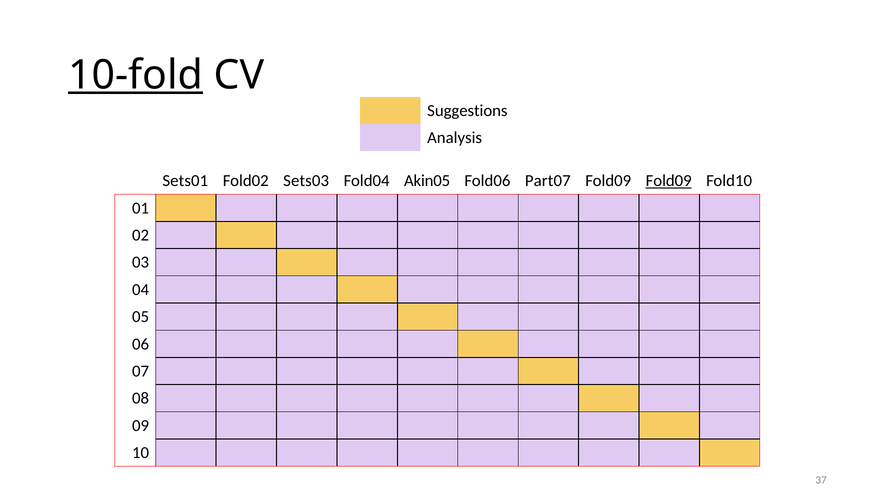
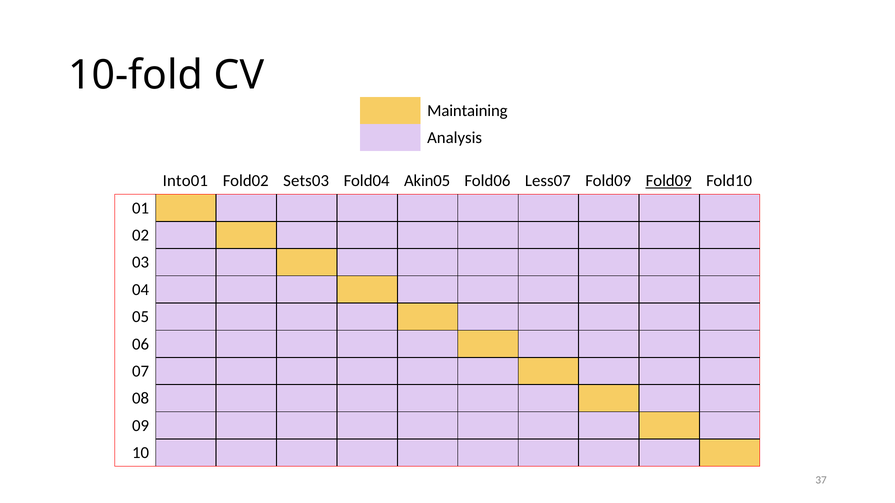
10-fold underline: present -> none (136, 75)
Suggestions: Suggestions -> Maintaining (467, 111)
Sets01: Sets01 -> Into01 (185, 181)
Part07: Part07 -> Less07 (548, 181)
